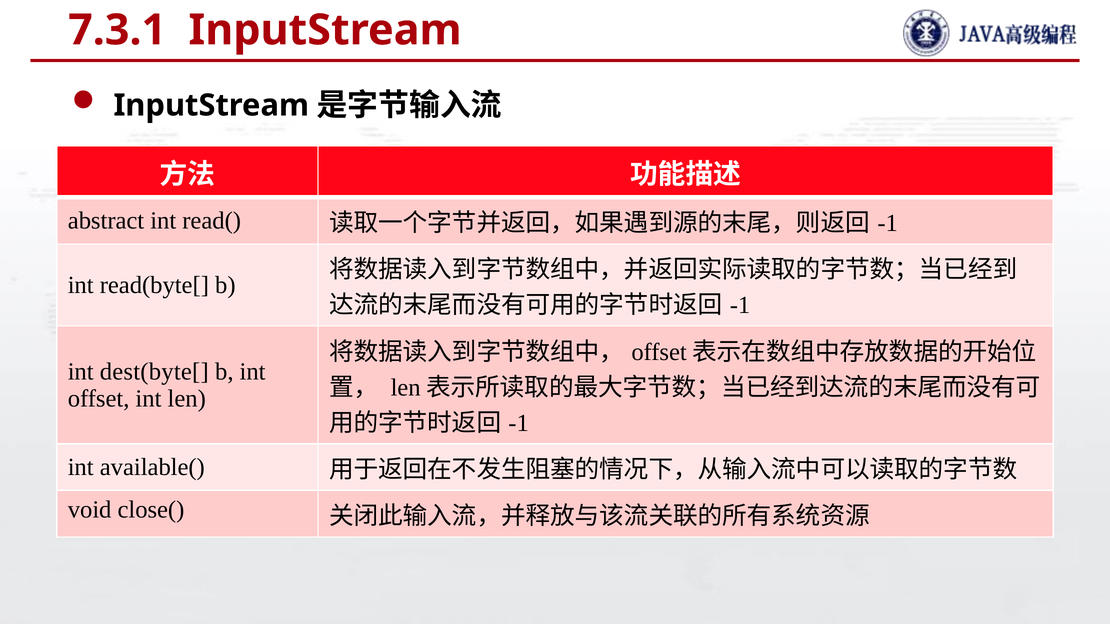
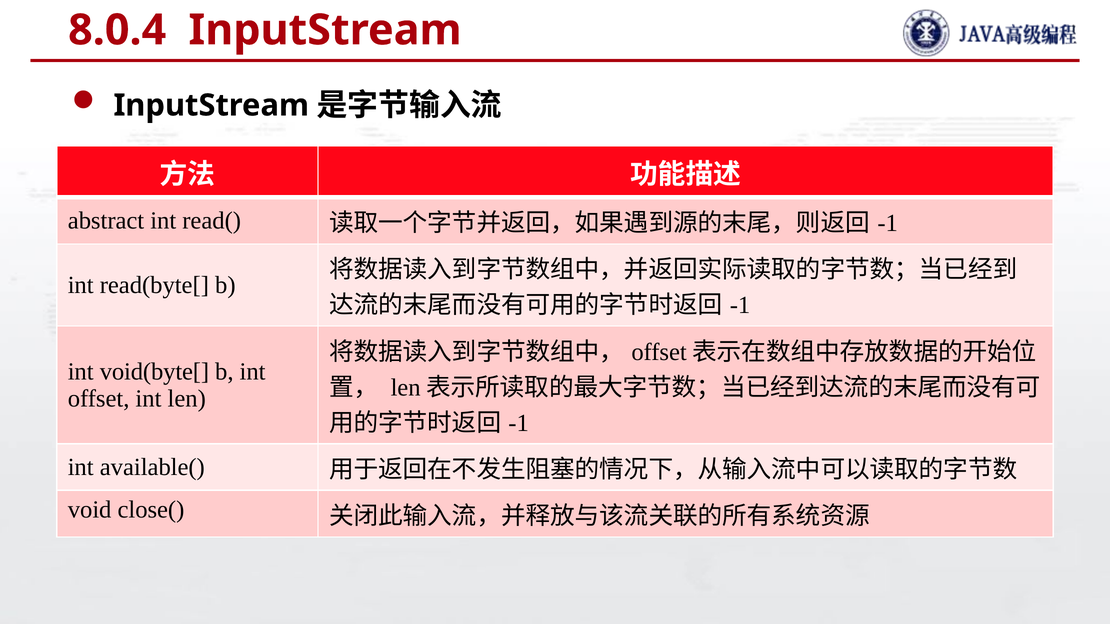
7.3.1: 7.3.1 -> 8.0.4 (117, 30)
dest(byte[: dest(byte[ -> void(byte[ (154, 372)
